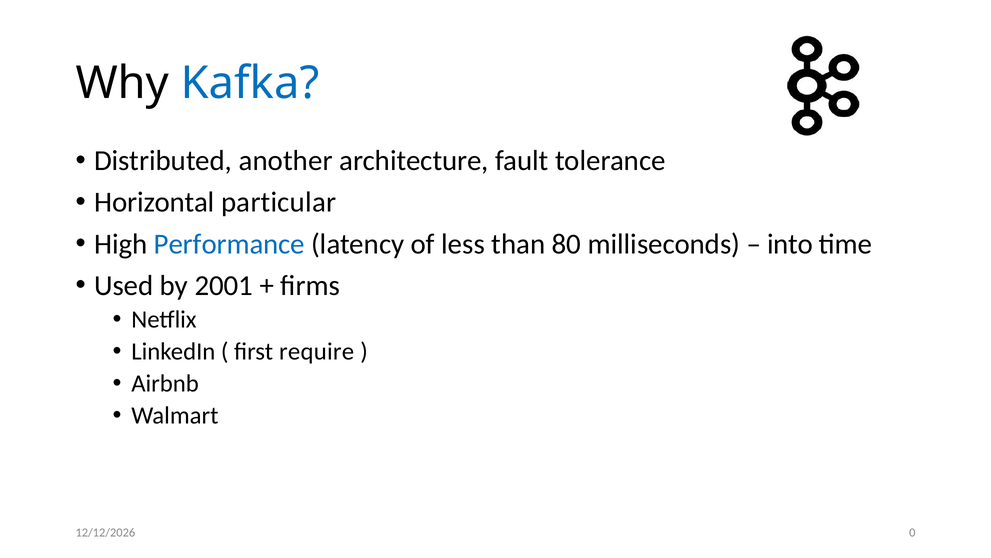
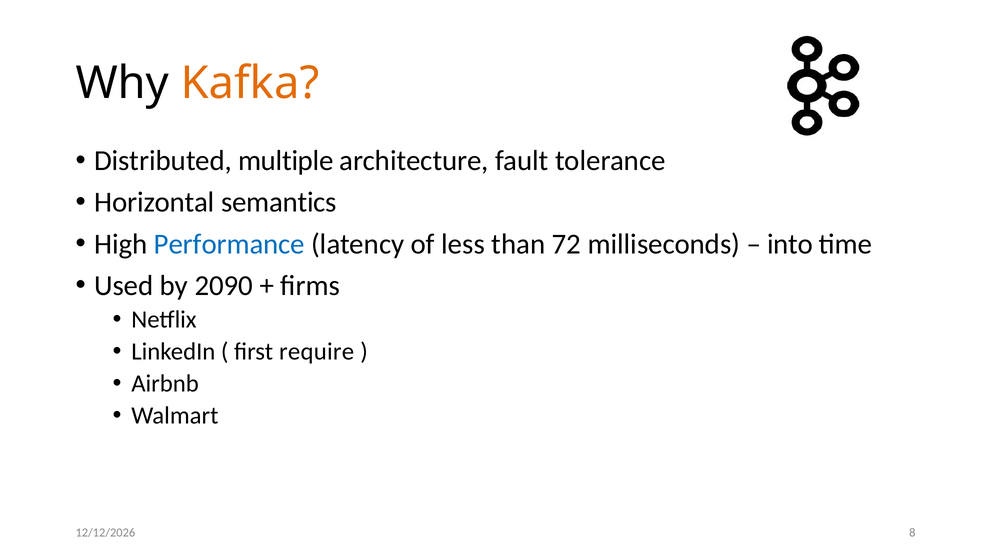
Kafka colour: blue -> orange (250, 83)
another: another -> multiple (286, 161)
particular: particular -> semantics (279, 202)
80: 80 -> 72 (566, 244)
2001: 2001 -> 2090 (224, 285)
0: 0 -> 8 (912, 532)
